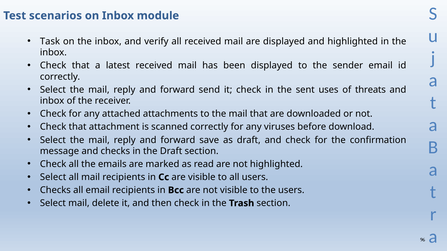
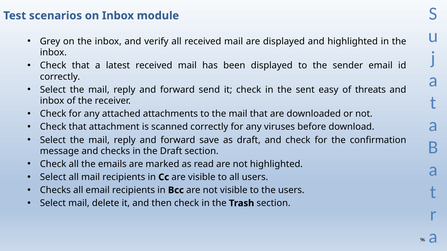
Task: Task -> Grey (50, 41)
uses: uses -> easy (328, 90)
